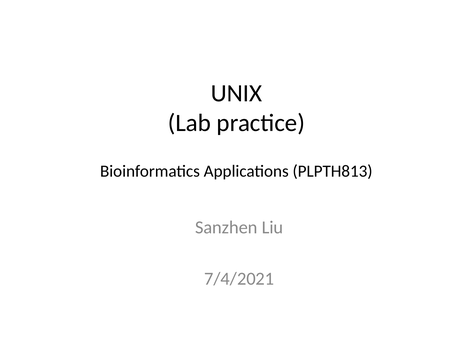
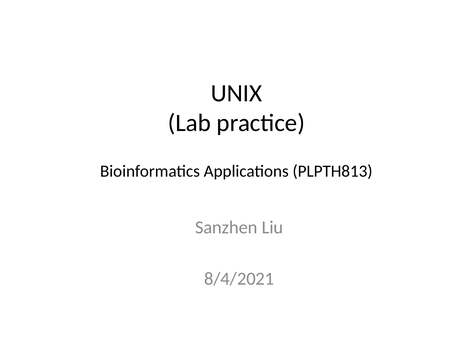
7/4/2021: 7/4/2021 -> 8/4/2021 (239, 279)
